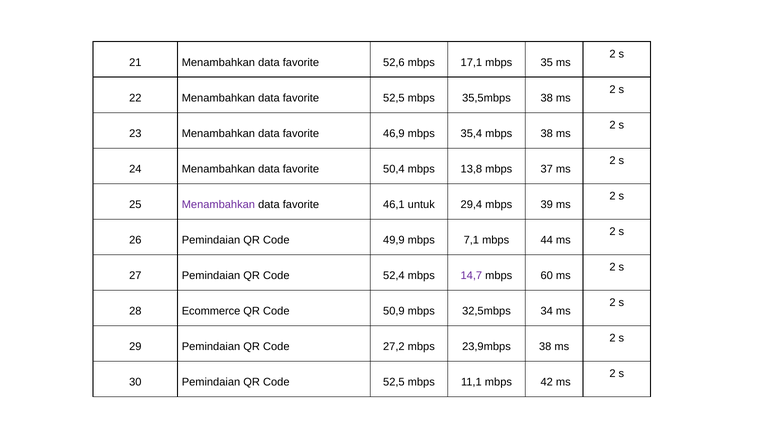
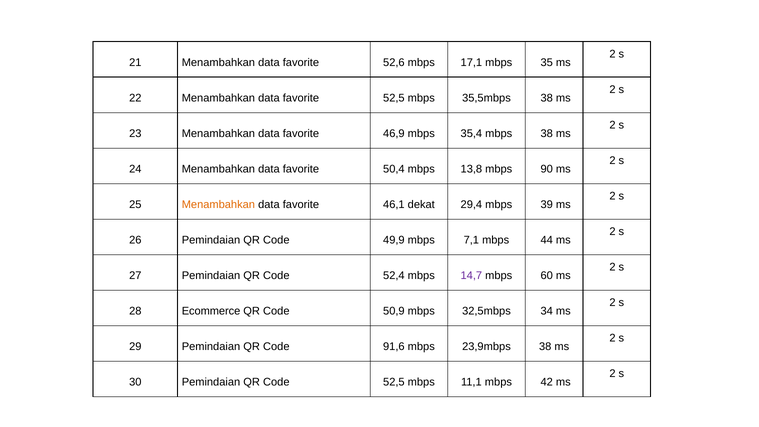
37: 37 -> 90 (547, 169)
Menambahkan colour: purple -> orange (218, 205)
untuk: untuk -> dekat (421, 205)
27,2: 27,2 -> 91,6 (394, 347)
